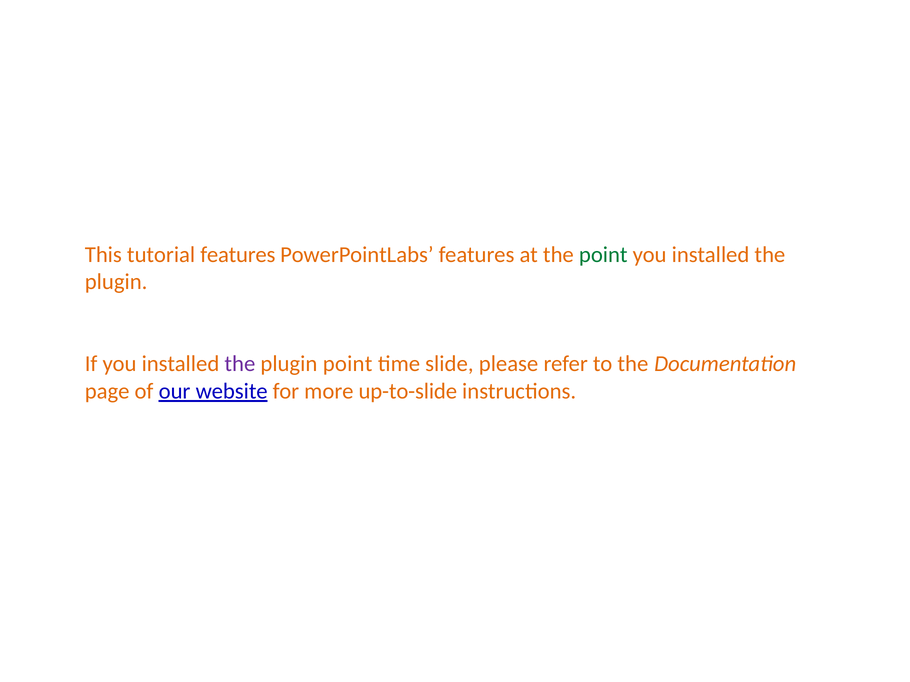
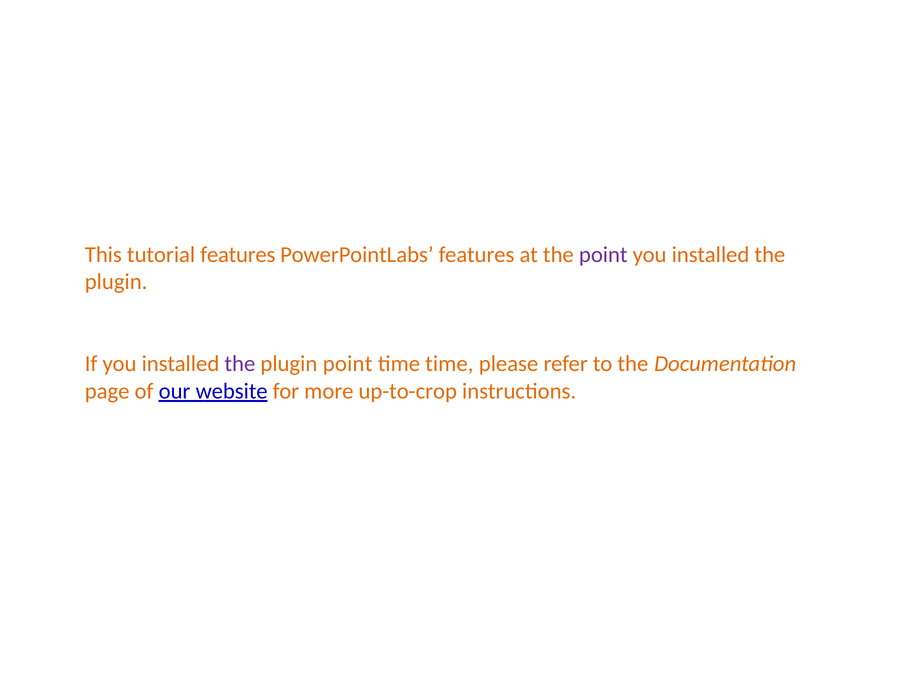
point colour: green -> purple (603, 255)
time slide: slide -> time (449, 364)
up-to-slide: up-to-slide -> up-to-crop (408, 391)
